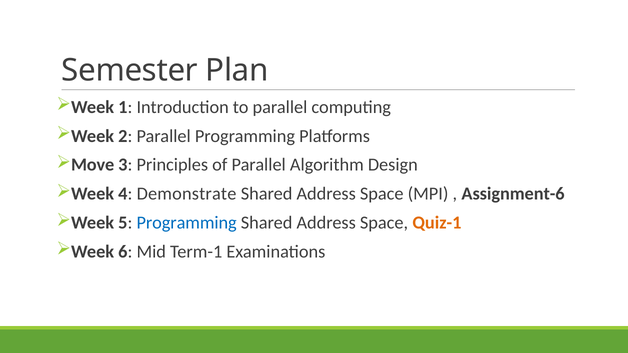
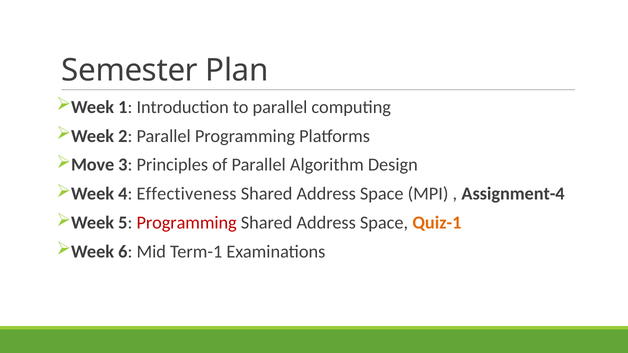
Demonstrate: Demonstrate -> Effectiveness (187, 194)
Assignment-6: Assignment-6 -> Assignment-4 (513, 194)
Programming colour: blue -> red (187, 223)
